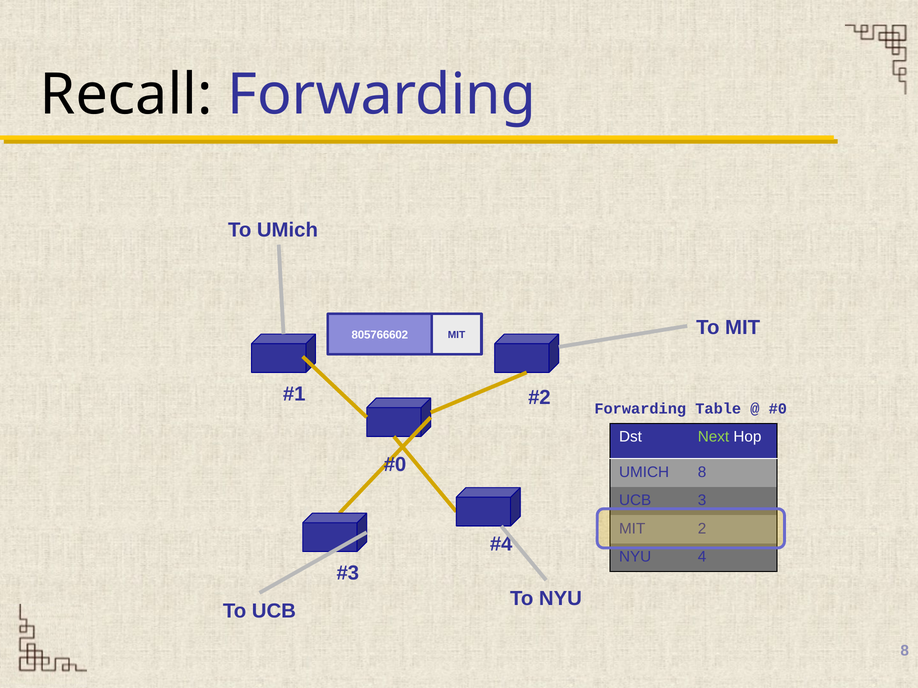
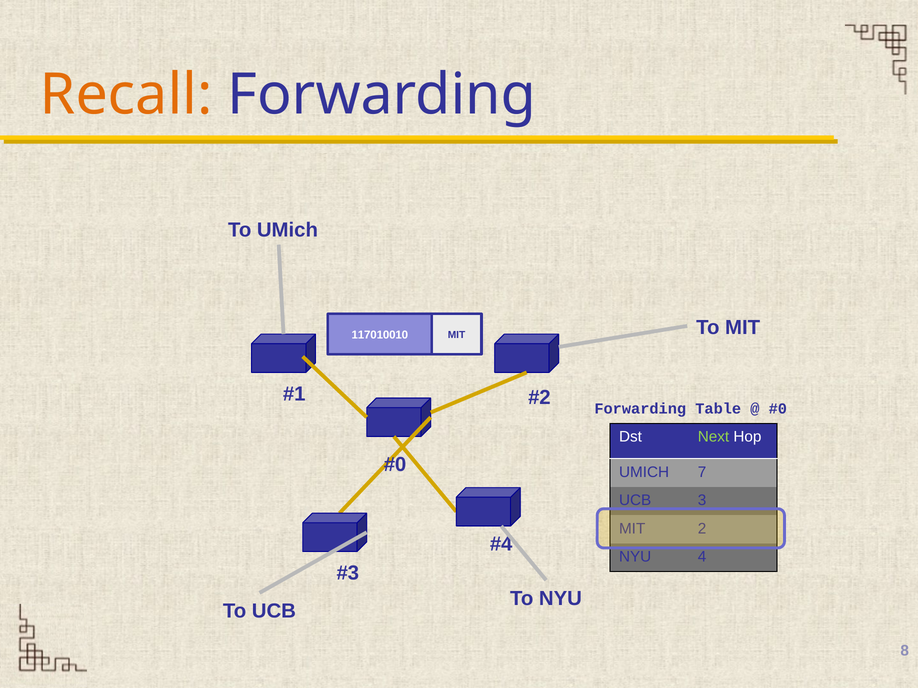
Recall colour: black -> orange (126, 95)
805766602: 805766602 -> 117010010 (380, 335)
UMICH 8: 8 -> 7 (702, 472)
